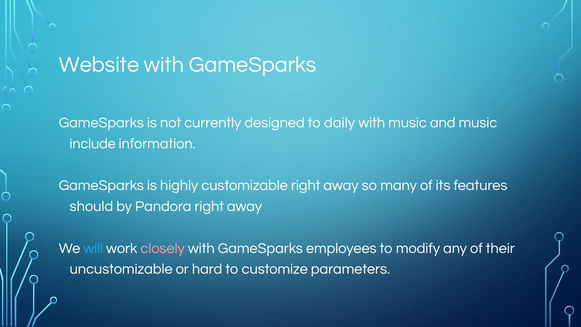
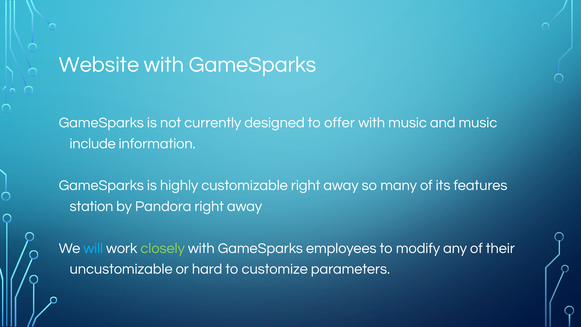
daily: daily -> offer (340, 123)
should: should -> station (91, 206)
closely colour: pink -> light green (163, 248)
